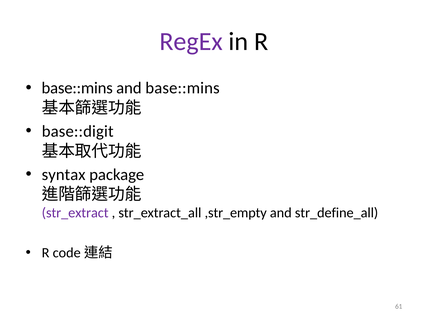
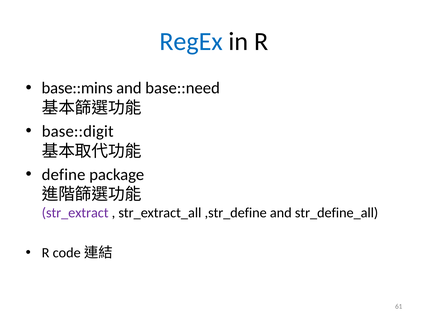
RegEx colour: purple -> blue (191, 41)
and base::mins: base::mins -> base::need (183, 88)
syntax: syntax -> define (64, 175)
,str_empty: ,str_empty -> ,str_define (236, 213)
